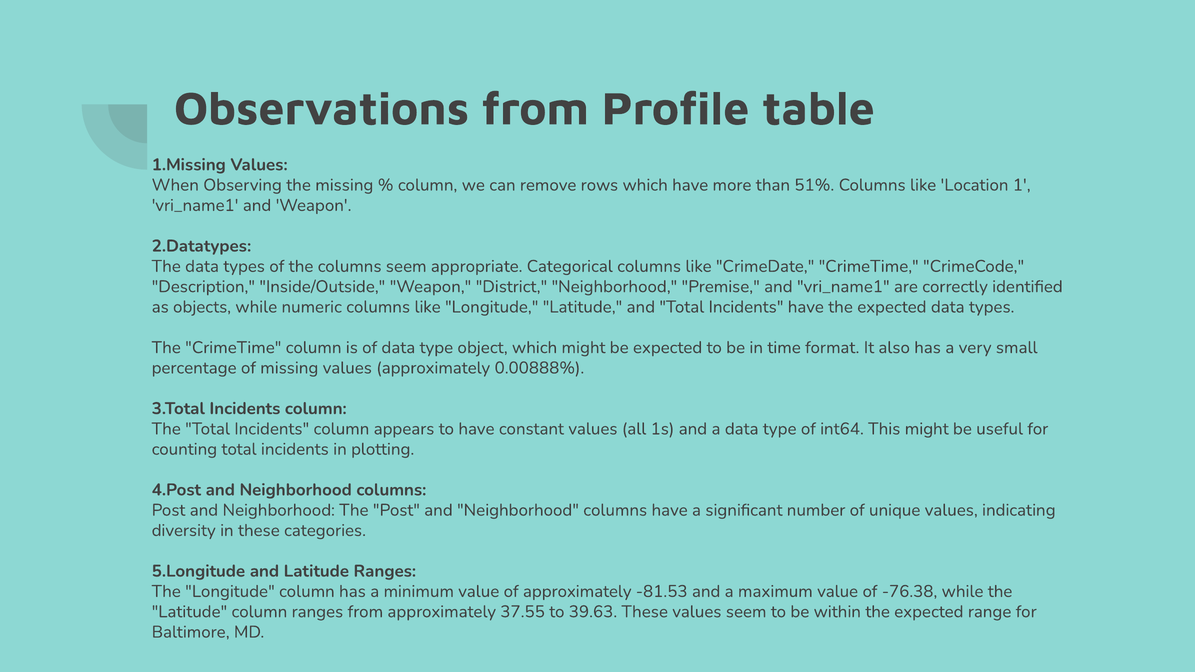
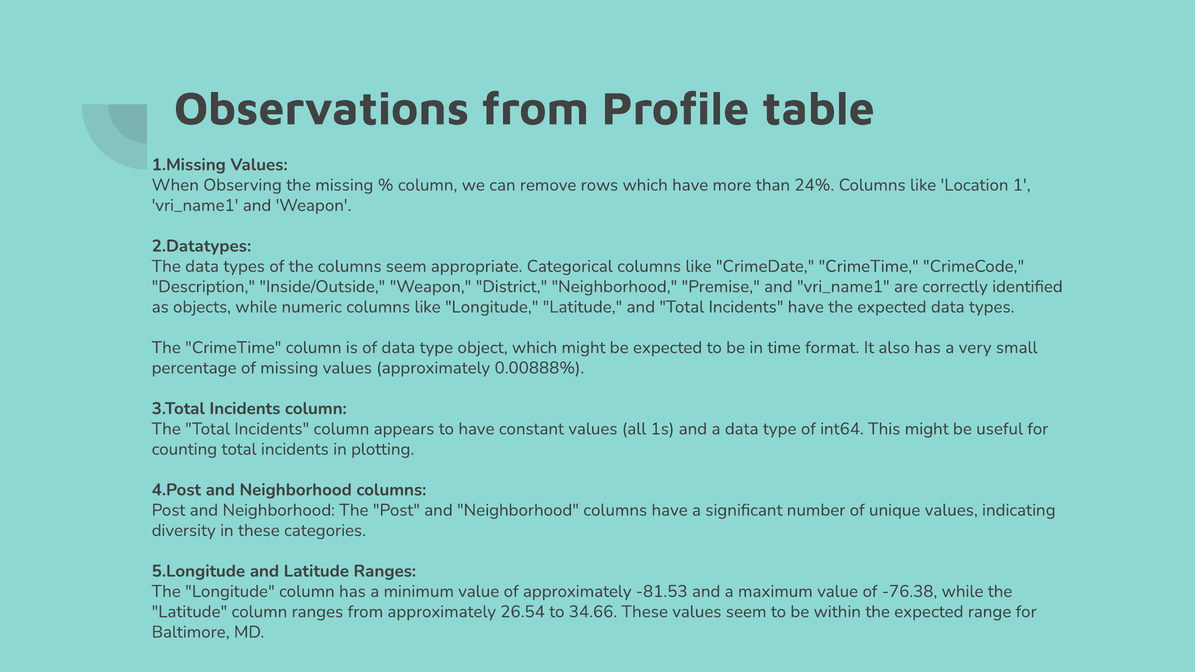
51%: 51% -> 24% (814, 185)
37.55: 37.55 -> 26.54 (523, 612)
39.63: 39.63 -> 34.66 (593, 612)
